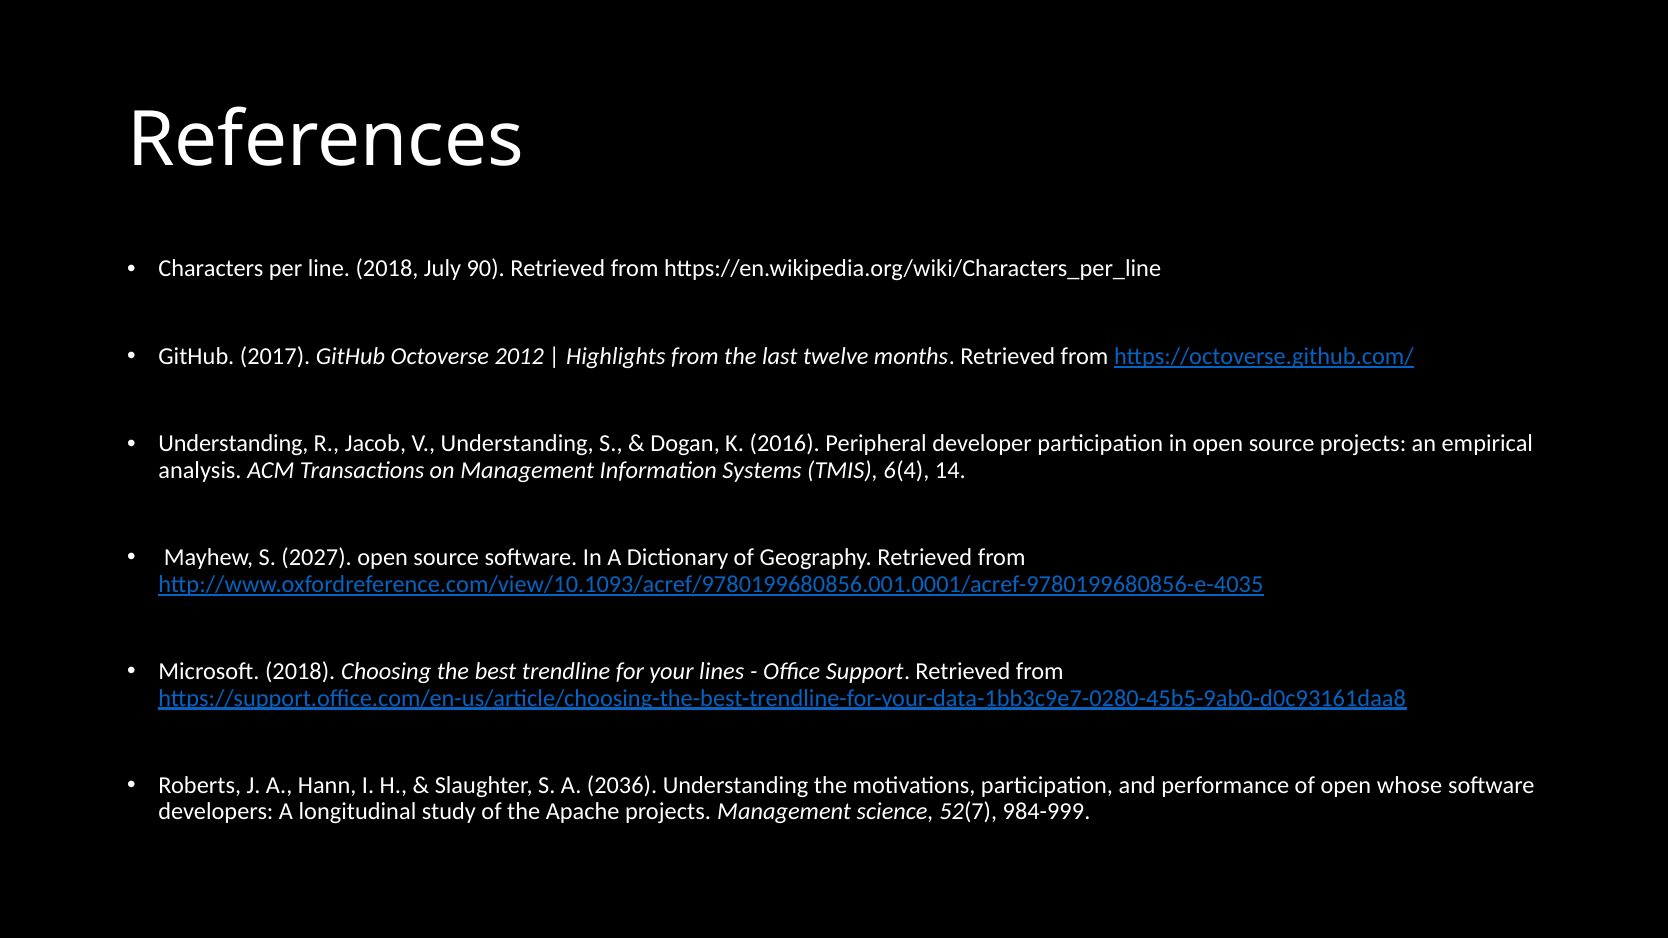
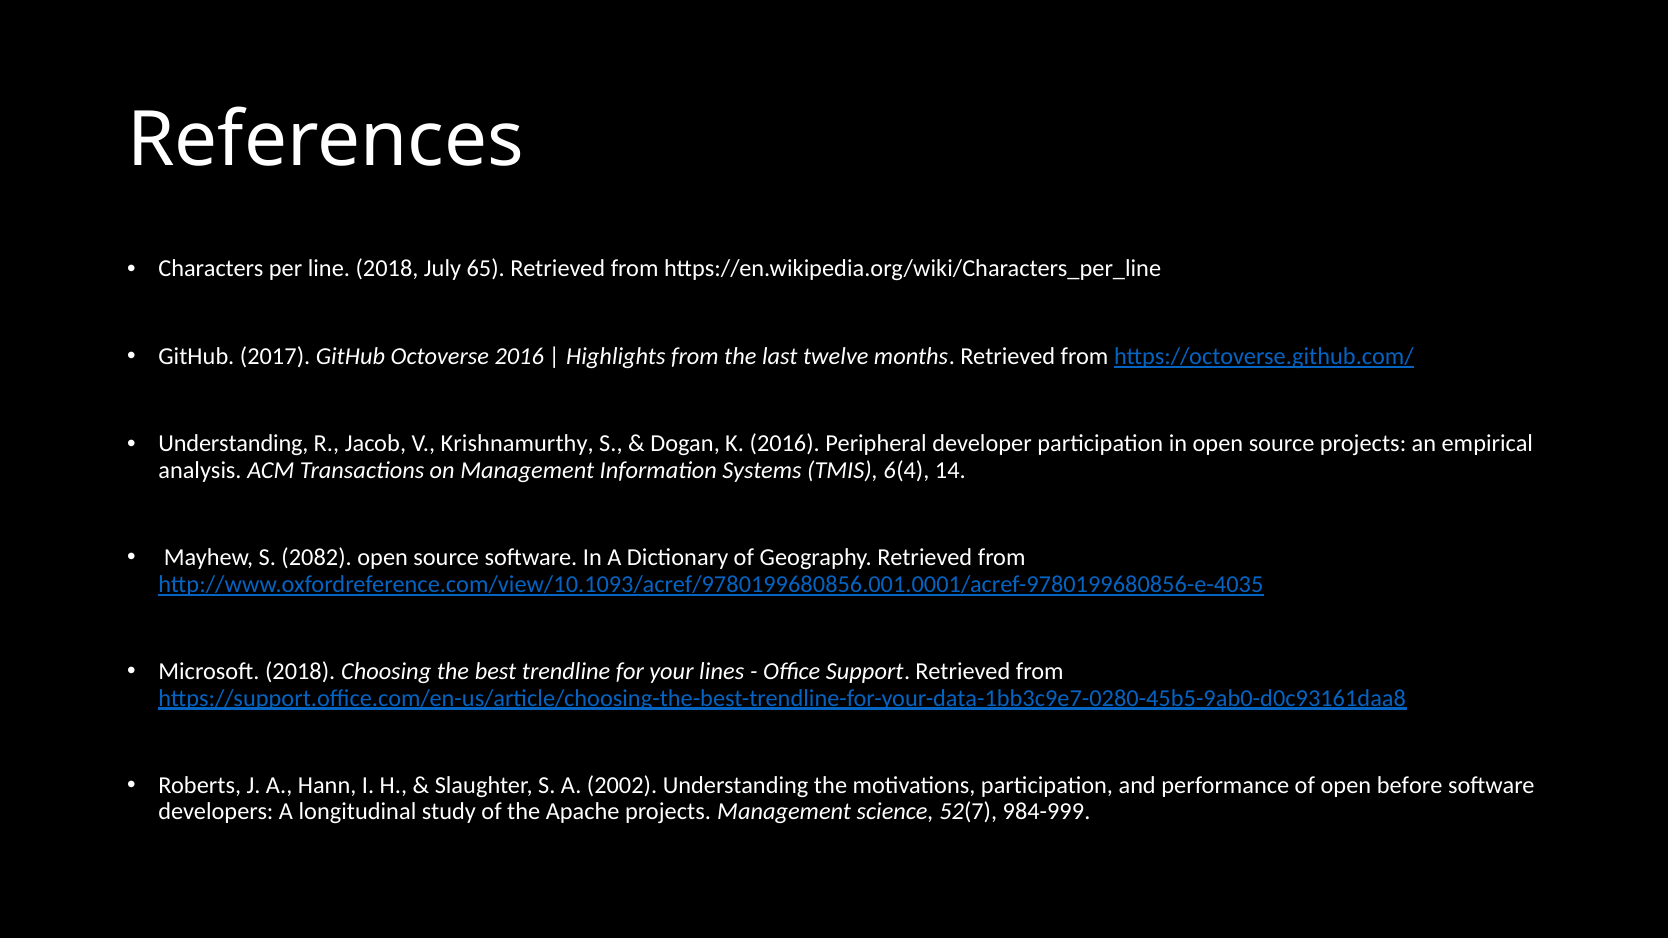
90: 90 -> 65 (486, 269)
Octoverse 2012: 2012 -> 2016 (519, 357)
V Understanding: Understanding -> Krishnamurthy (517, 444)
2027: 2027 -> 2082 (317, 558)
2036: 2036 -> 2002 (622, 786)
whose: whose -> before (1410, 786)
